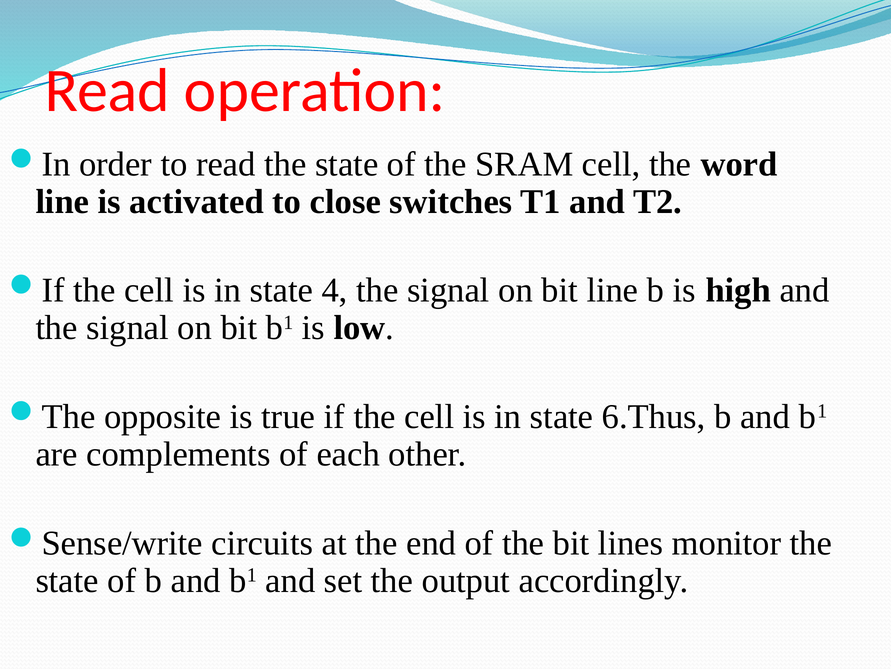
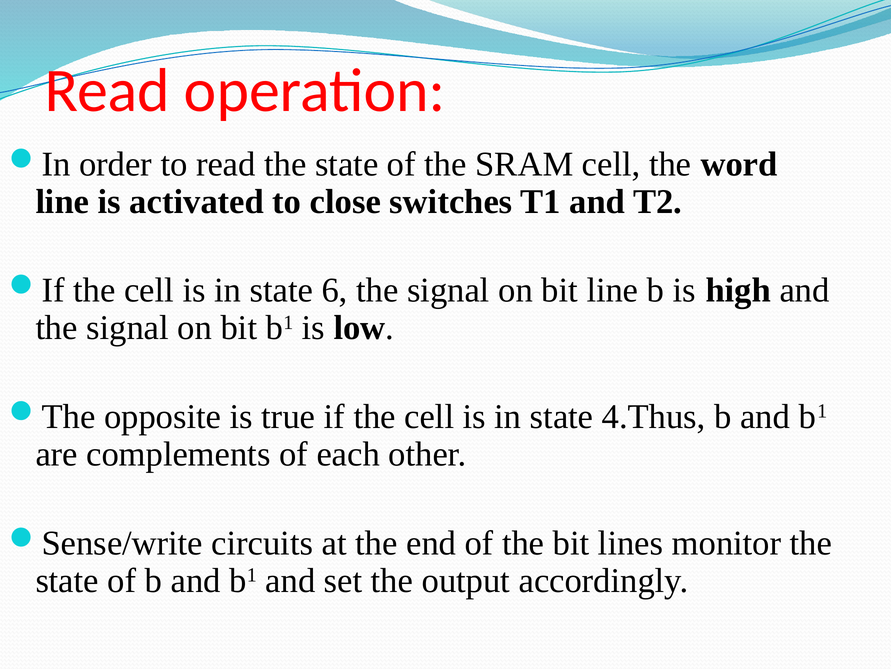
4: 4 -> 6 (335, 290)
6.Thus: 6.Thus -> 4.Thus (654, 416)
